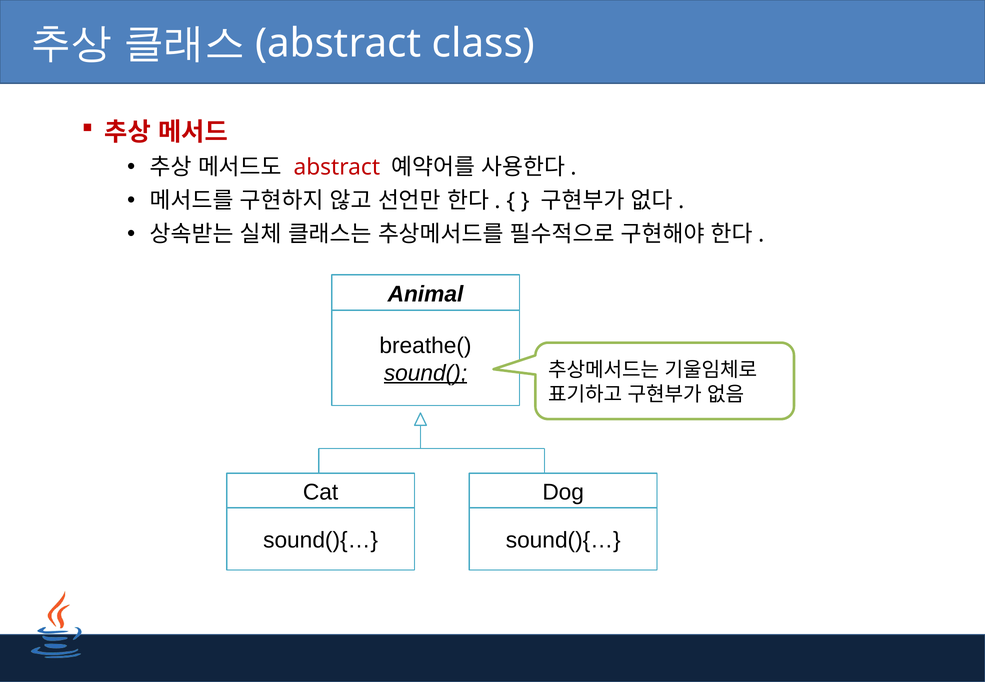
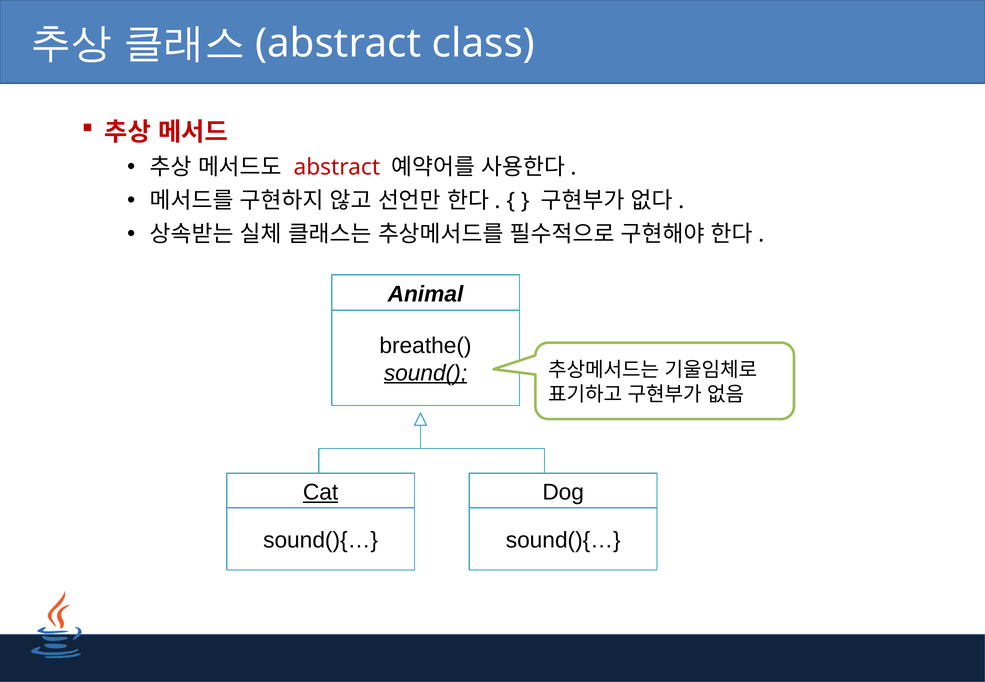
Cat underline: none -> present (321, 492)
